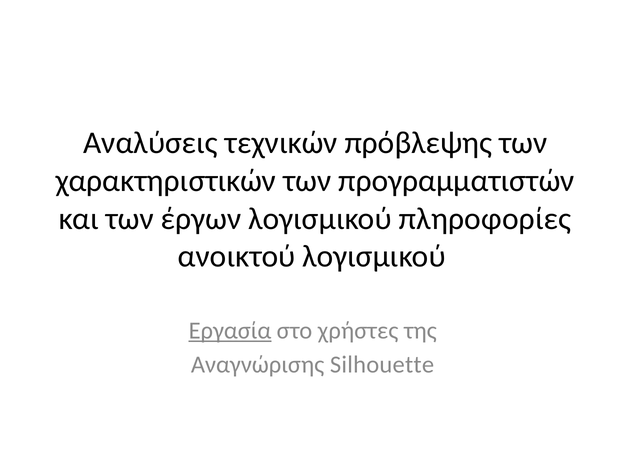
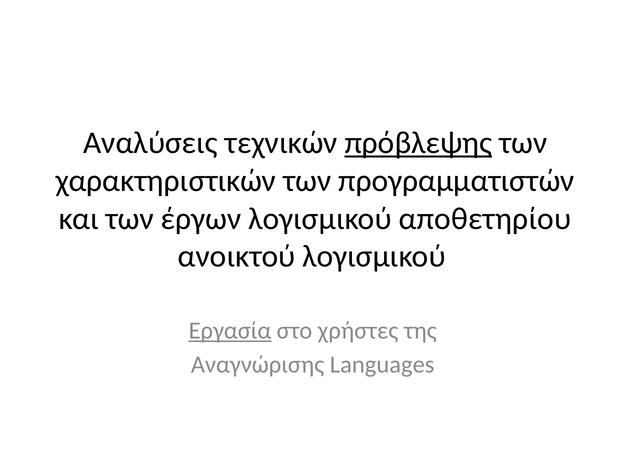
πρόβλεψης underline: none -> present (418, 143)
πληροφορίες: πληροφορίες -> αποθετηρίου (485, 219)
Silhouette: Silhouette -> Languages (382, 365)
